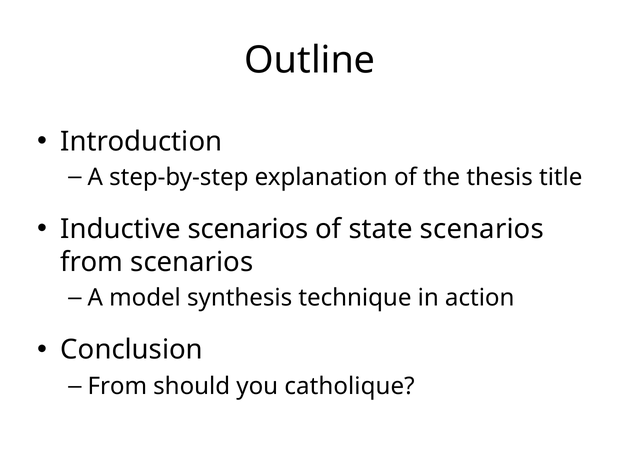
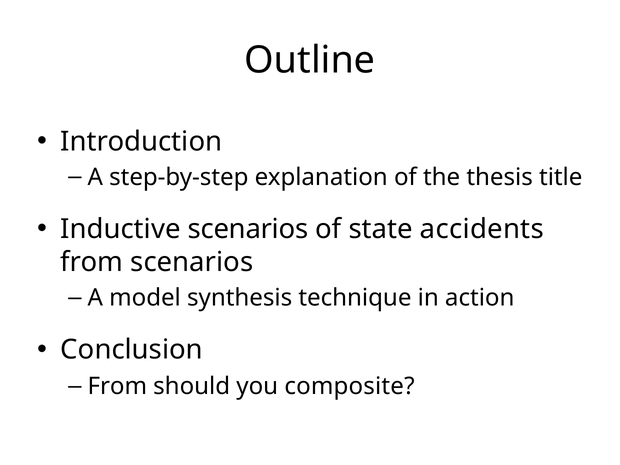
state scenarios: scenarios -> accidents (482, 229)
catholique: catholique -> composite (349, 386)
